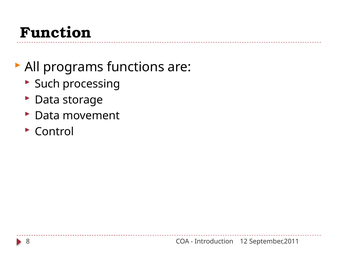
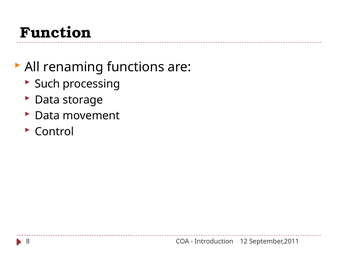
programs: programs -> renaming (73, 67)
